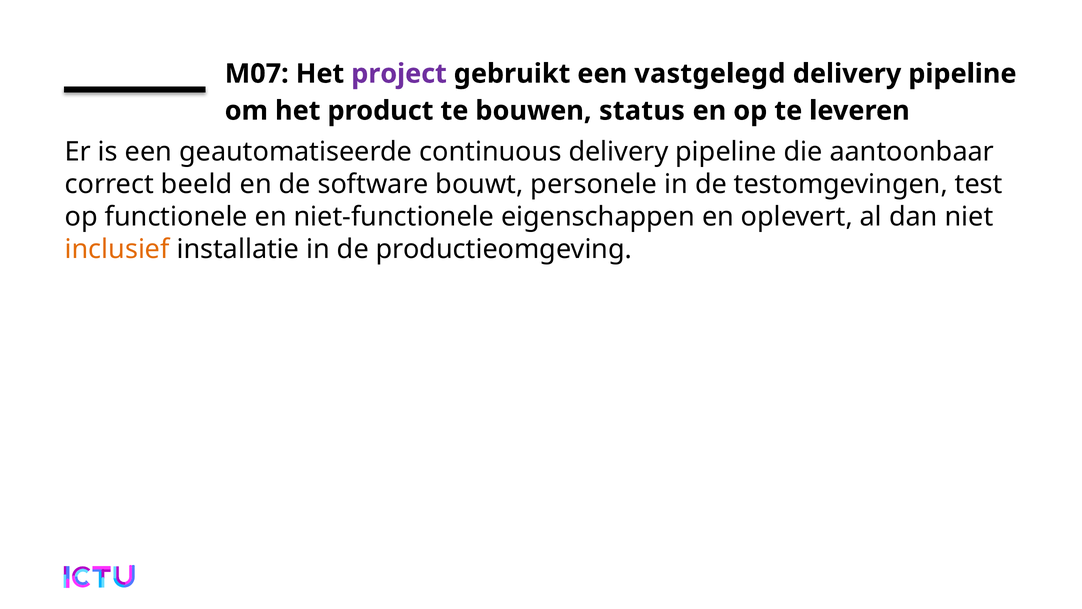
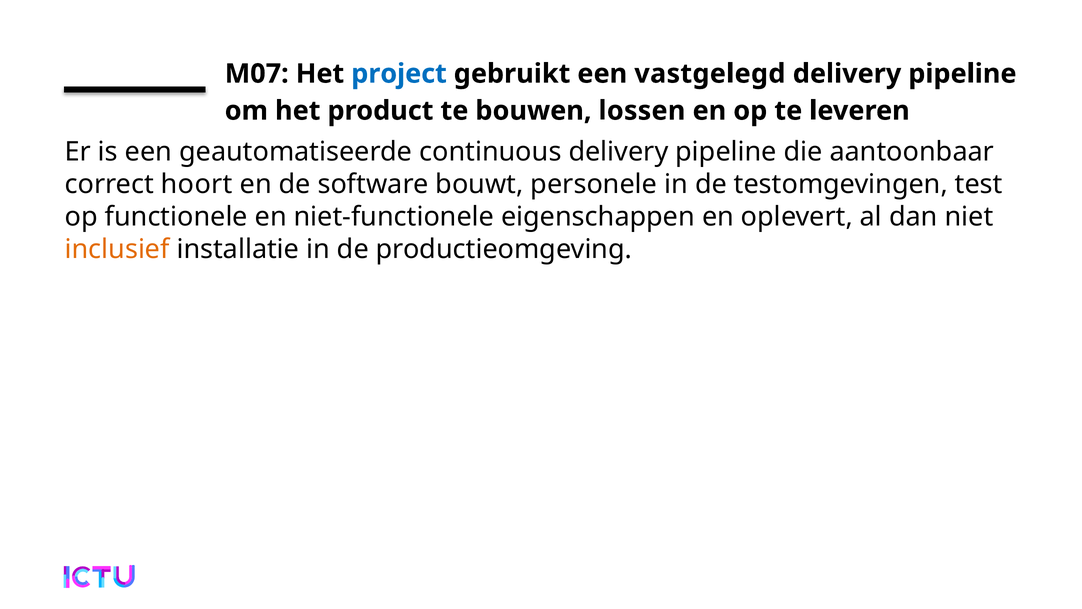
project colour: purple -> blue (399, 74)
status: status -> lossen (642, 111)
beeld: beeld -> hoort (197, 184)
